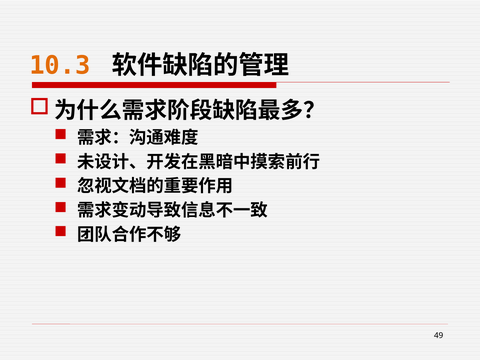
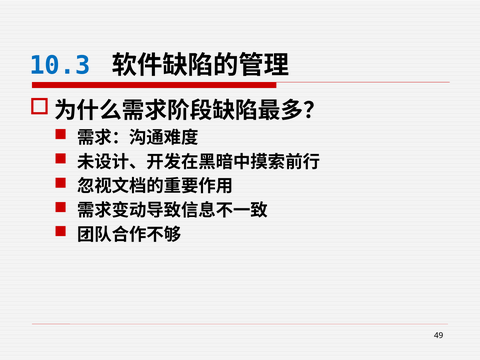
10.3 colour: orange -> blue (60, 65)
